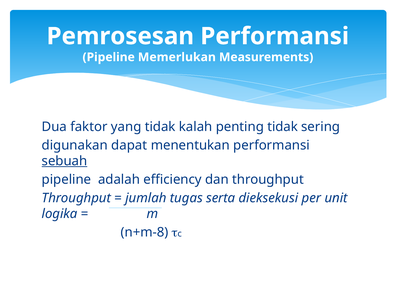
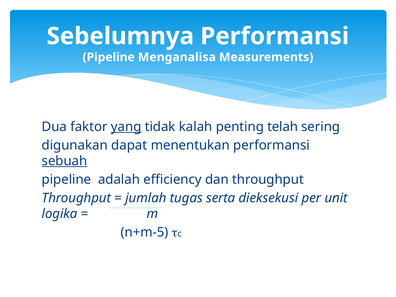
Pemrosesan: Pemrosesan -> Sebelumnya (120, 36)
Memerlukan: Memerlukan -> Menganalisa (177, 57)
yang underline: none -> present (126, 127)
penting tidak: tidak -> telah (283, 127)
n+m-8: n+m-8 -> n+m-5 (145, 232)
